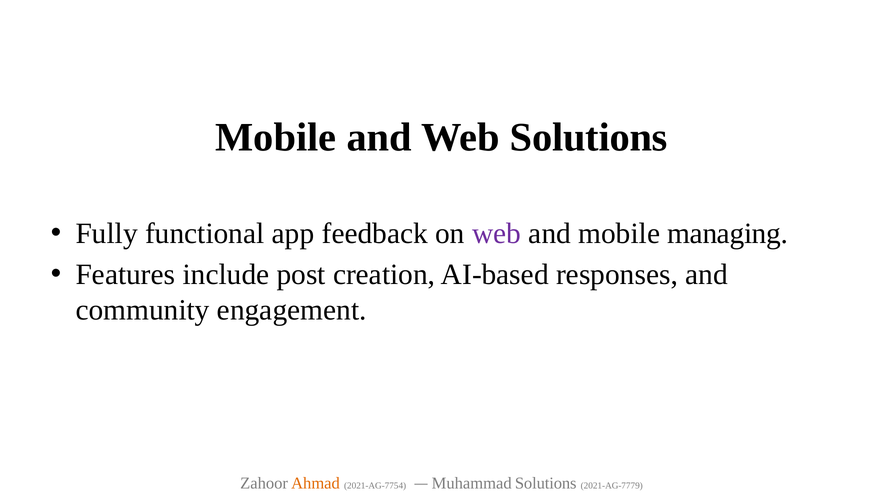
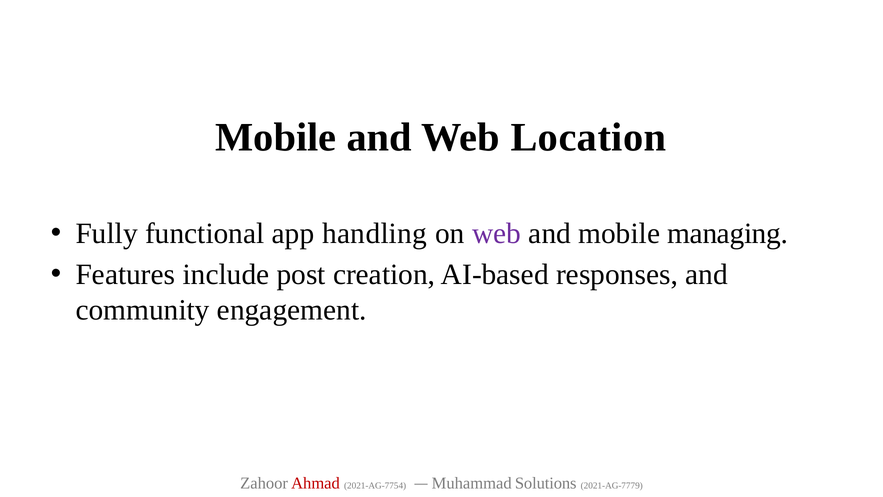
Web Solutions: Solutions -> Location (588, 137)
feedback: feedback -> handling (375, 233)
Ahmad colour: orange -> red (316, 483)
